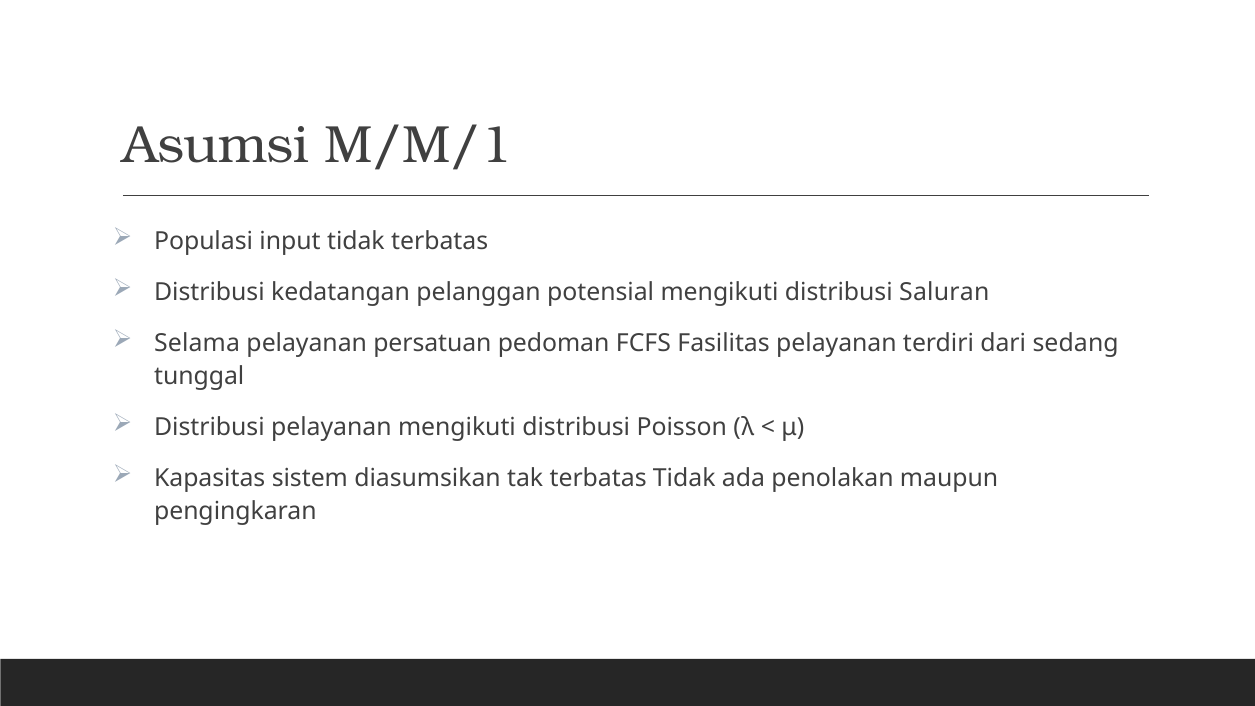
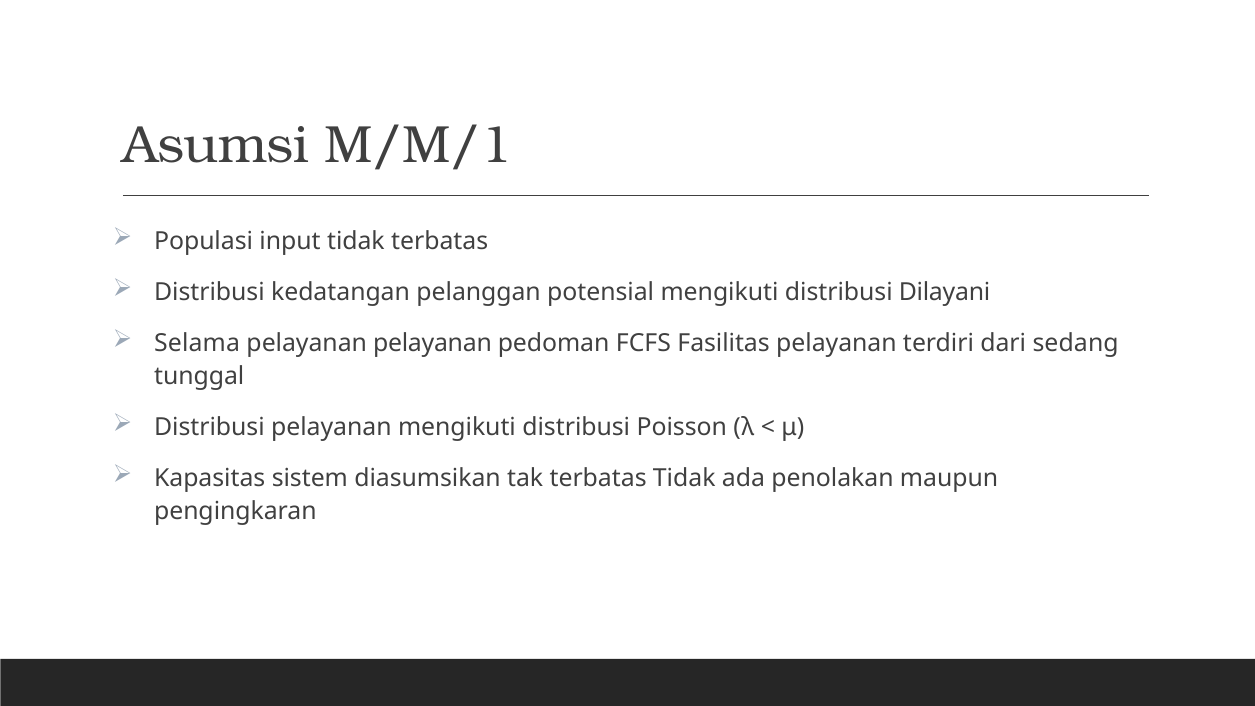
Saluran: Saluran -> Dilayani (945, 292)
pelayanan persatuan: persatuan -> pelayanan (432, 343)
